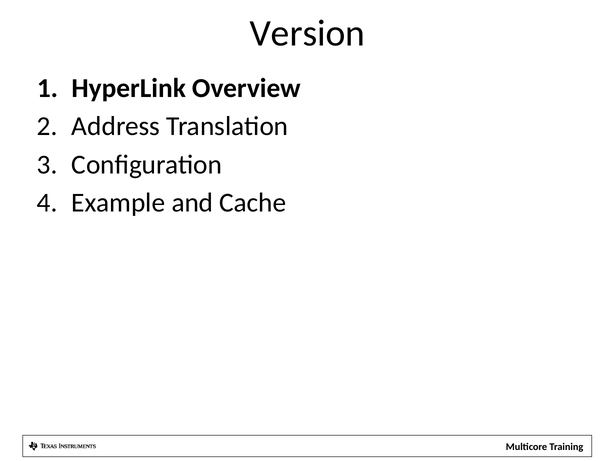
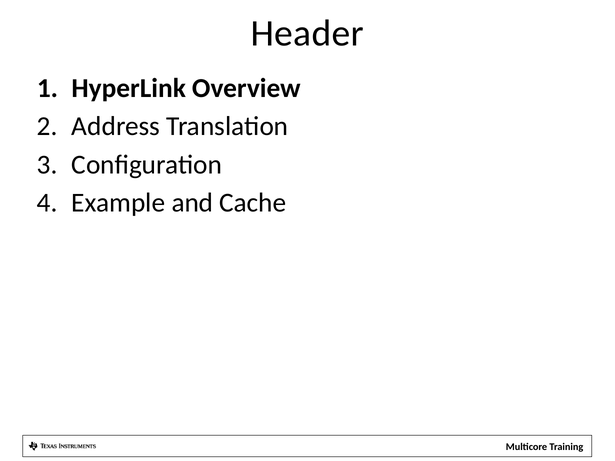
Version: Version -> Header (307, 33)
